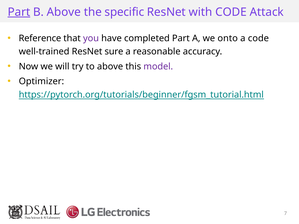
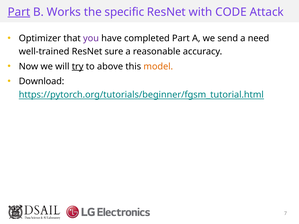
B Above: Above -> Works (64, 12)
Reference: Reference -> Optimizer (40, 38)
onto: onto -> send (228, 38)
a code: code -> need (258, 38)
try underline: none -> present (78, 66)
model colour: purple -> orange (158, 66)
Optimizer: Optimizer -> Download (41, 81)
